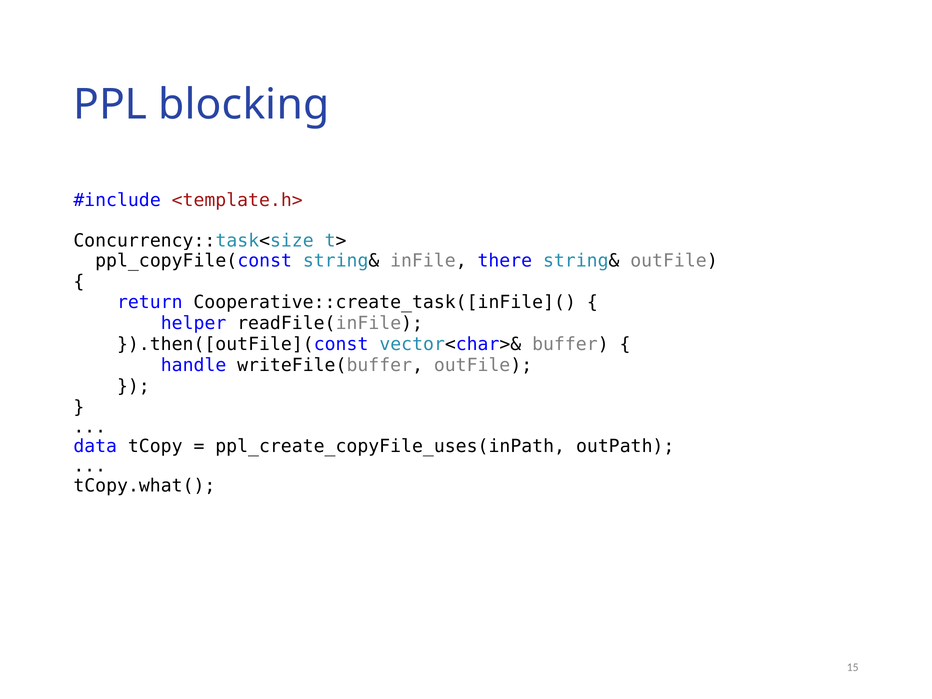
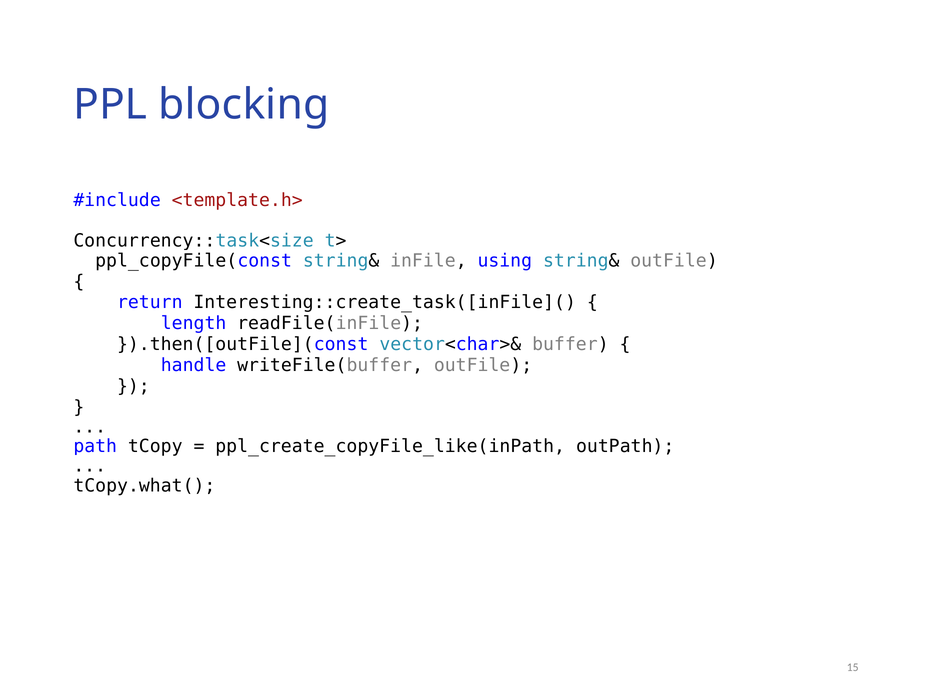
there: there -> using (505, 261)
Cooperative::create_task([inFile](: Cooperative::create_task([inFile]( -> Interesting::create_task([inFile]( (385, 302)
helper: helper -> length (194, 323)
data: data -> path (95, 446)
ppl_create_copyFile_uses(inPath: ppl_create_copyFile_uses(inPath -> ppl_create_copyFile_like(inPath (390, 446)
